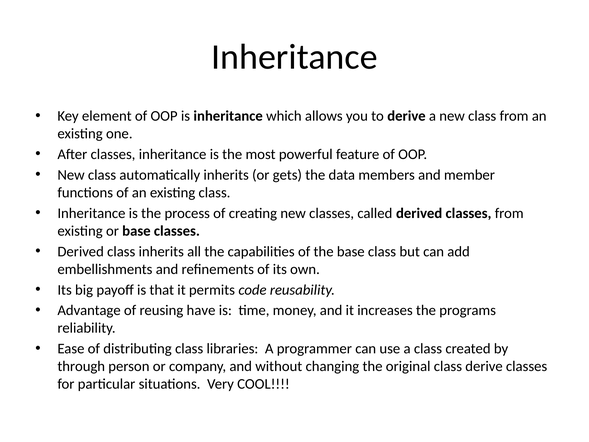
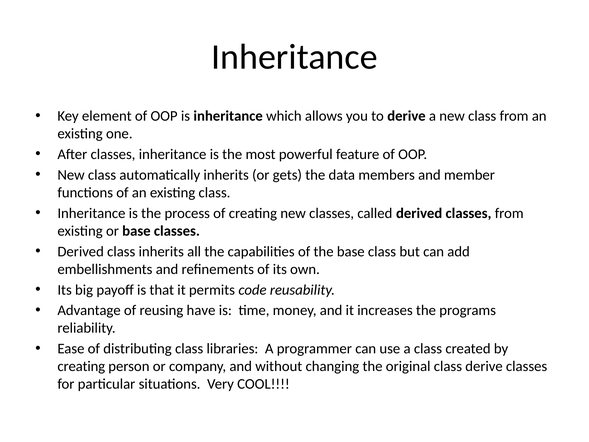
through: through -> creating (81, 366)
